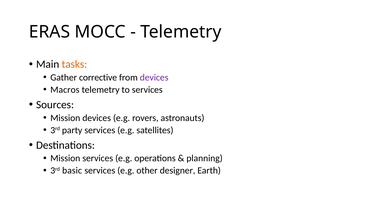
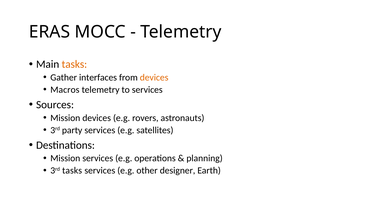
corrective: corrective -> interfaces (98, 77)
devices colour: purple -> orange (154, 77)
3rd basic: basic -> tasks (72, 170)
